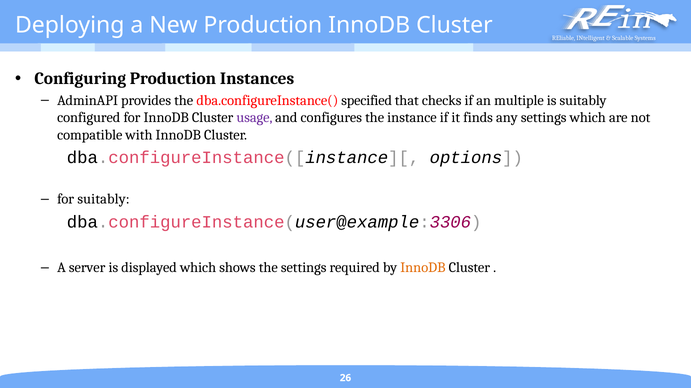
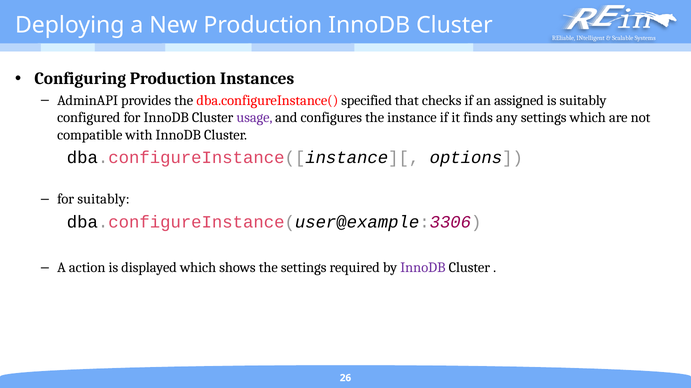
multiple: multiple -> assigned (519, 101)
server: server -> action (87, 268)
InnoDB colour: orange -> purple (423, 268)
